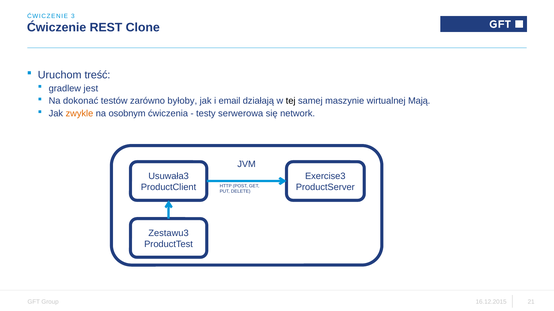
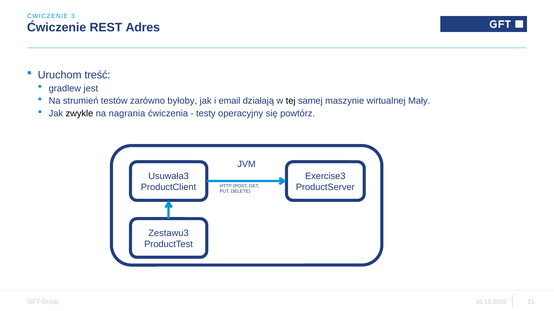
Clone: Clone -> Adres (143, 28)
dokonać: dokonać -> strumień (81, 101)
Mają: Mają -> Mały (419, 101)
zwykle colour: orange -> black (79, 114)
osobnym: osobnym -> nagrania (127, 114)
serwerowa: serwerowa -> operacyjny (241, 114)
network: network -> powtórz (298, 114)
